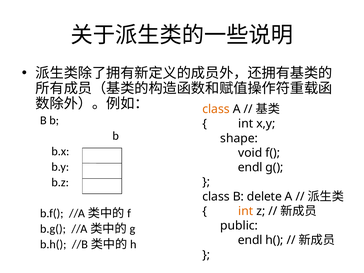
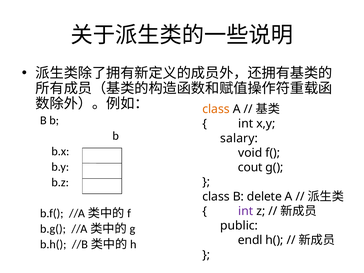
shape: shape -> salary (239, 138)
endl: endl -> cout (250, 167)
int colour: orange -> purple (246, 211)
